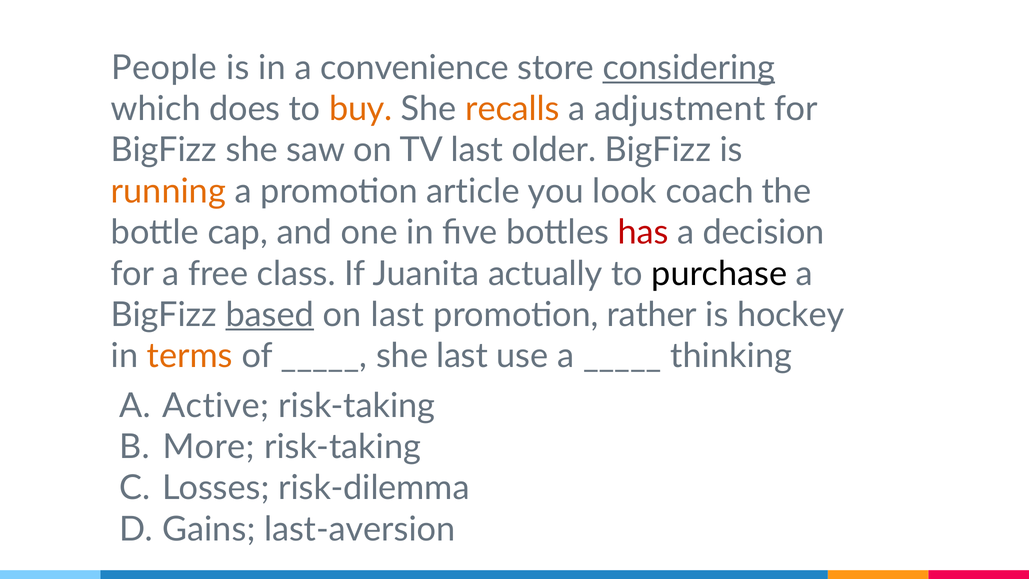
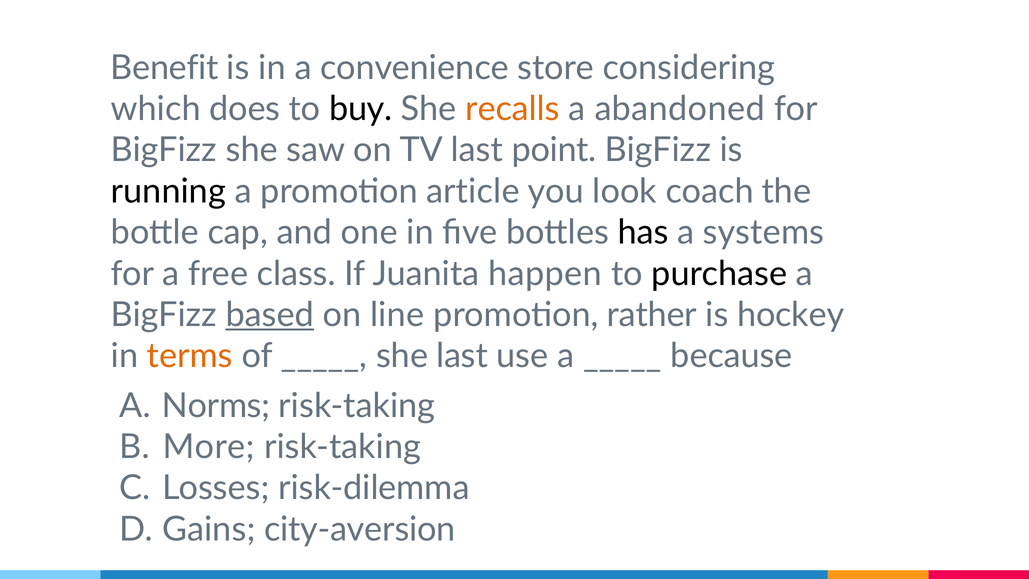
People: People -> Benefit (164, 68)
considering underline: present -> none (689, 68)
buy colour: orange -> black (361, 109)
adjustment: adjustment -> abandoned (680, 109)
older: older -> point (554, 150)
running colour: orange -> black (168, 191)
has colour: red -> black (643, 232)
decision: decision -> systems (763, 232)
actually: actually -> happen (545, 274)
on last: last -> line (397, 315)
thinking: thinking -> because (731, 356)
Active: Active -> Norms (216, 406)
last-aversion: last-aversion -> city-aversion (360, 529)
